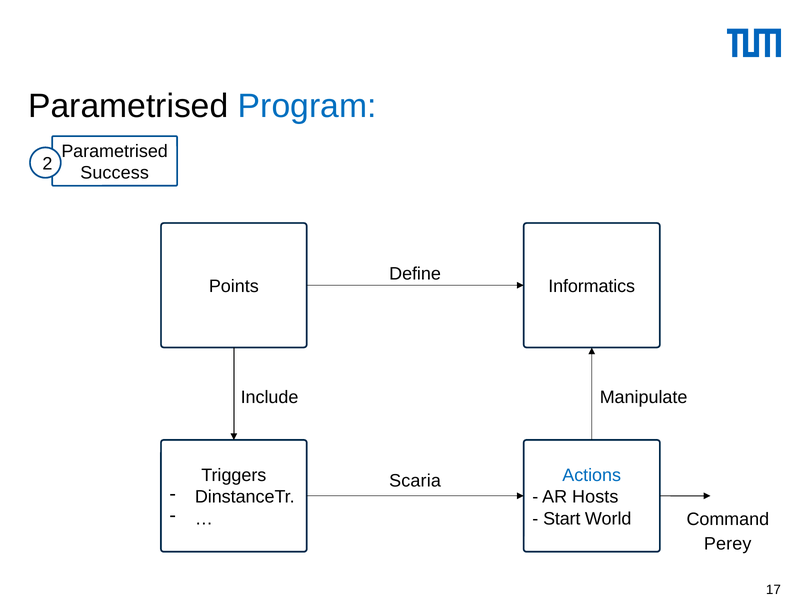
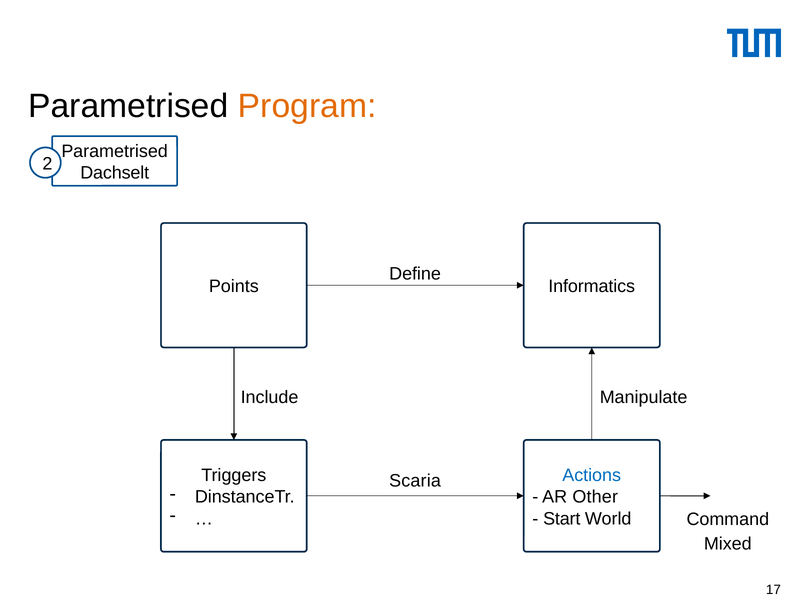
Program colour: blue -> orange (307, 106)
Success: Success -> Dachselt (115, 173)
Hosts: Hosts -> Other (595, 497)
Perey: Perey -> Mixed (728, 543)
